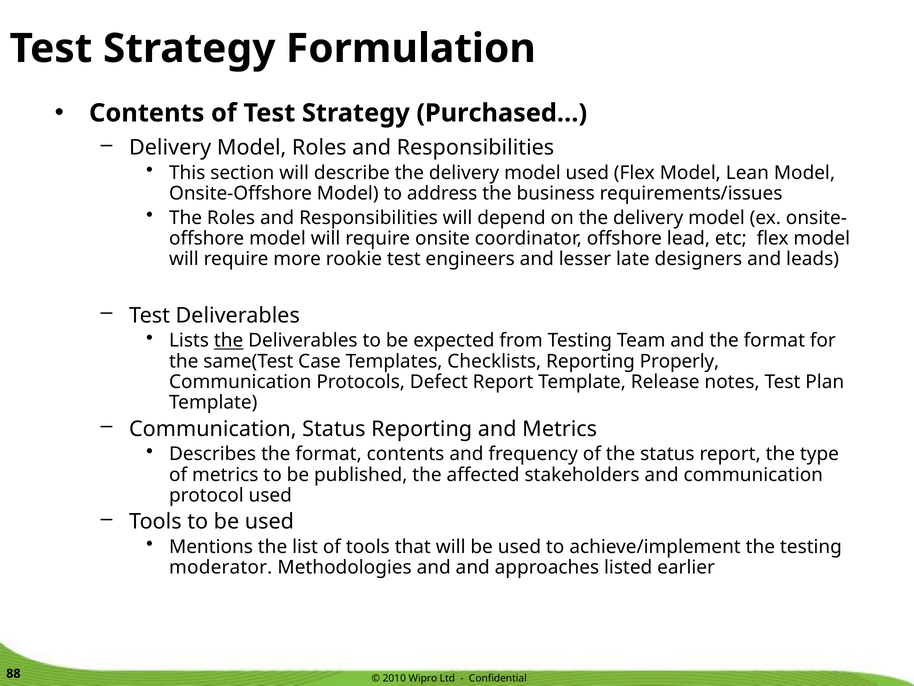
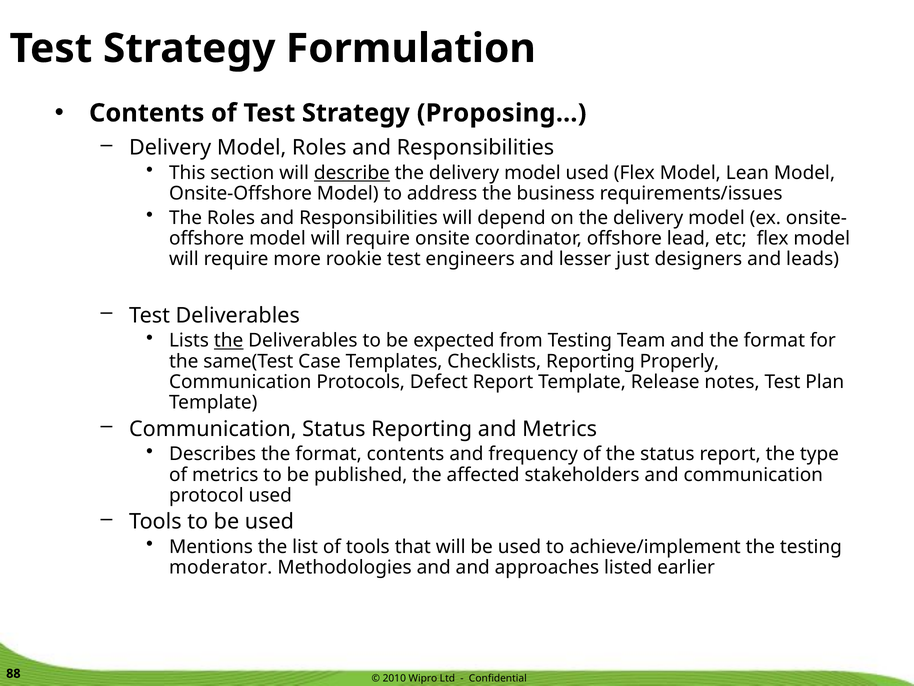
Purchased…: Purchased… -> Proposing… (502, 113)
describe underline: none -> present (352, 173)
late: late -> just (633, 259)
